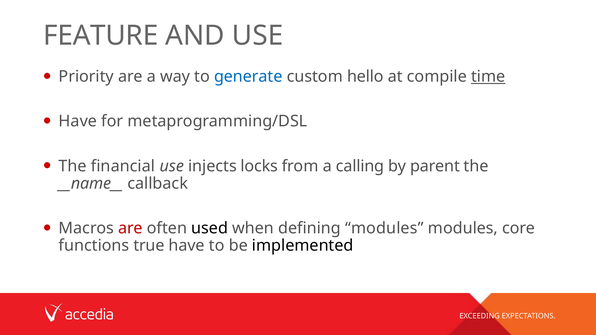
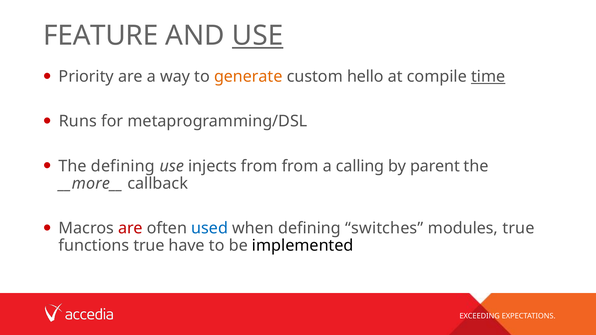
USE underline: none -> present (258, 36)
generate colour: blue -> orange (248, 77)
Have: Have -> Runs (78, 121)
The financial: financial -> defining (123, 166)
injects locks: locks -> from (259, 166)
__name__: __name__ -> __more__ (91, 184)
used colour: black -> blue (210, 228)
defining modules: modules -> switches (384, 228)
modules core: core -> true (518, 228)
